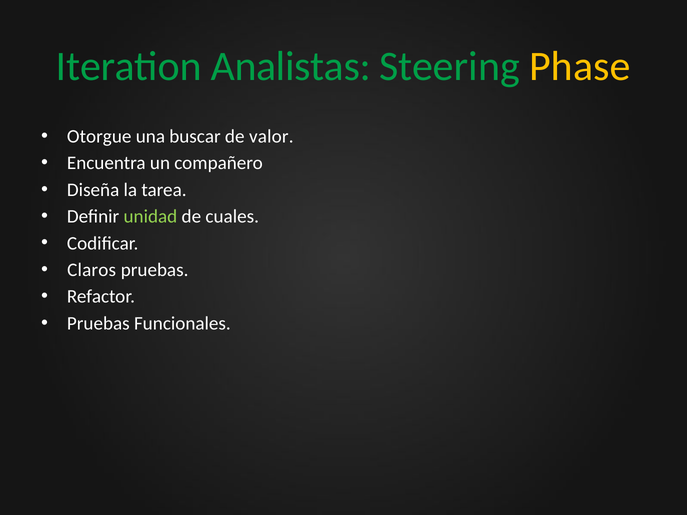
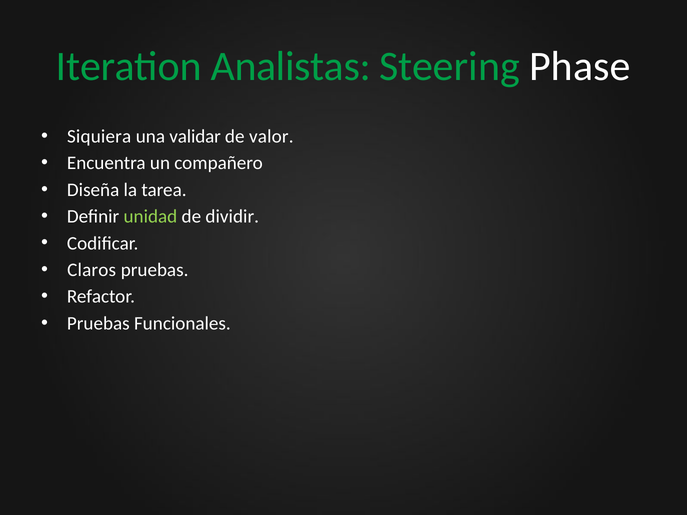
Phase colour: yellow -> white (580, 67)
Otorgue: Otorgue -> Siquiera (99, 136)
buscar: buscar -> validar (195, 136)
cuales: cuales -> dividir (232, 217)
